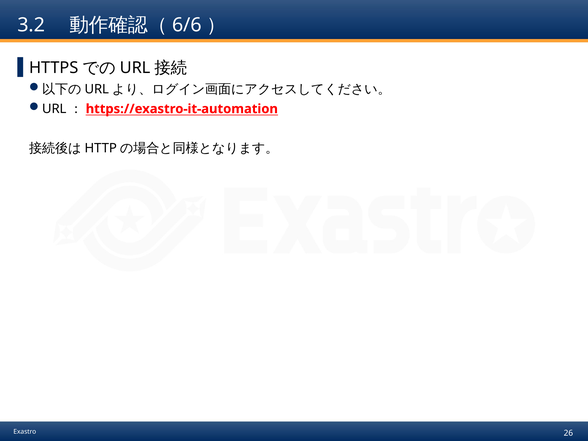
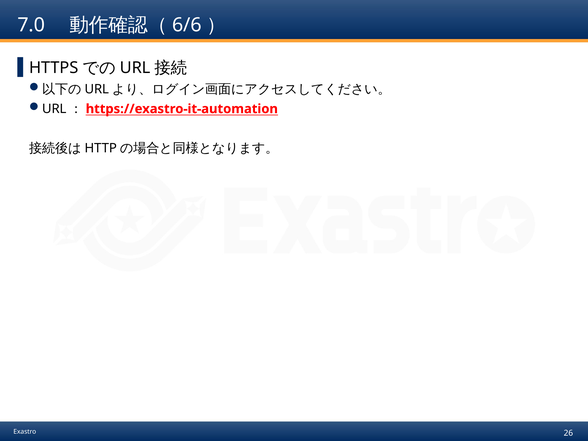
3.2: 3.2 -> 7.0 (31, 25)
